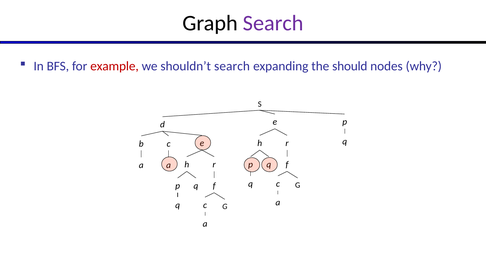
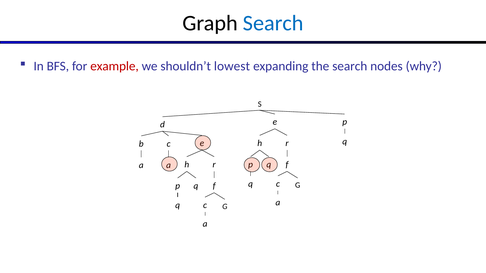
Search colour: purple -> blue (273, 23)
shouldn’t search: search -> lowest (232, 66)
the should: should -> search (350, 66)
